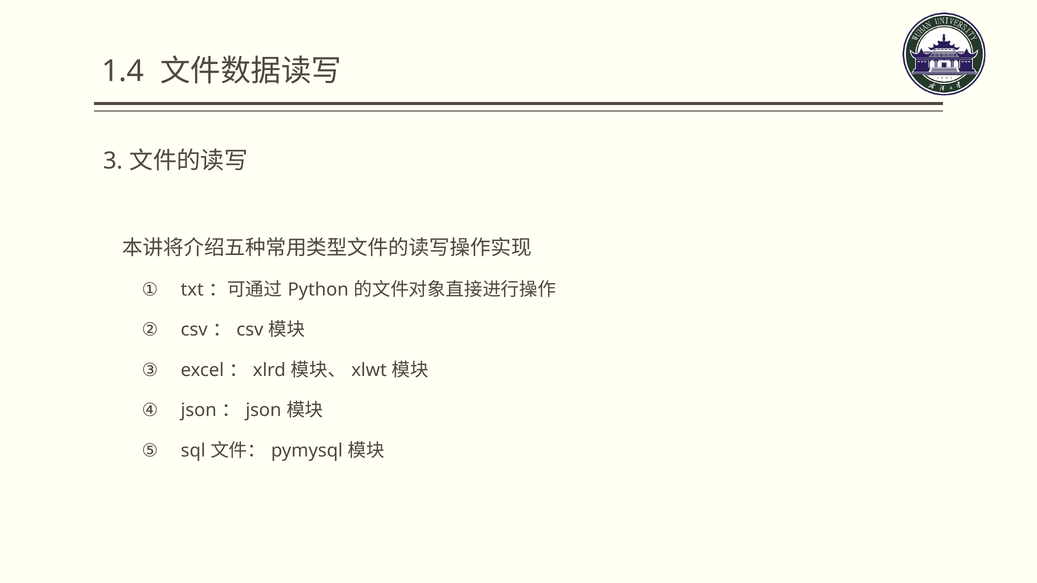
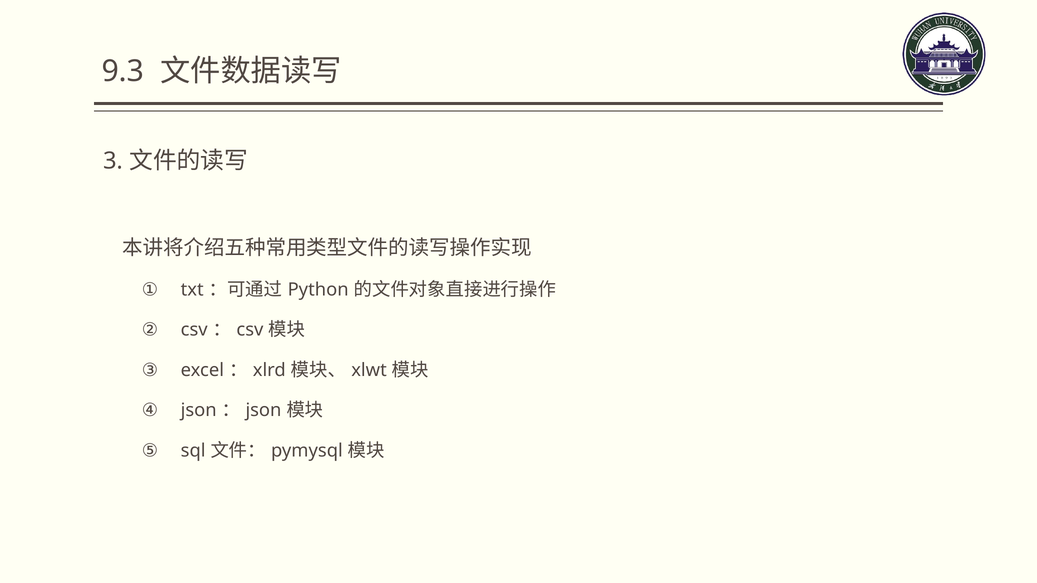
1.4: 1.4 -> 9.3 (123, 72)
